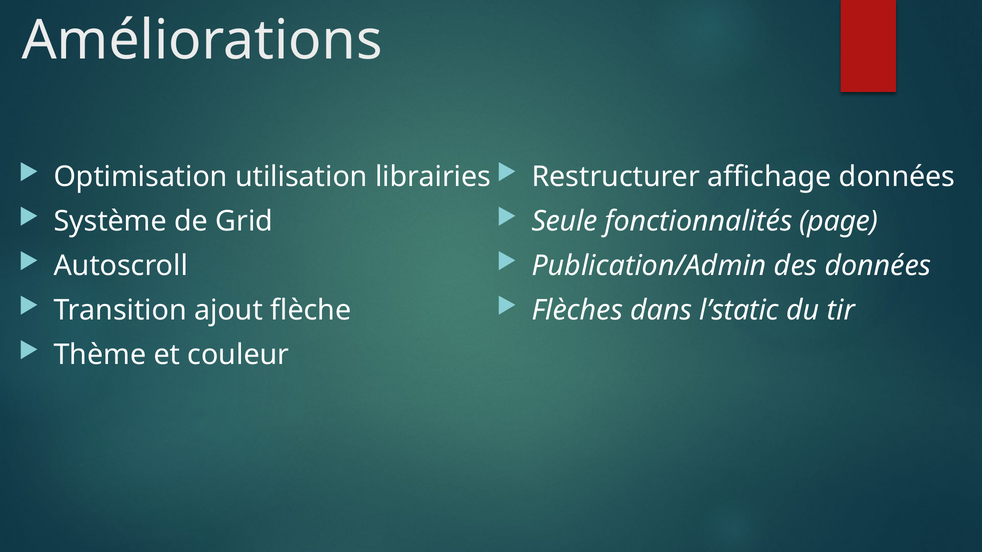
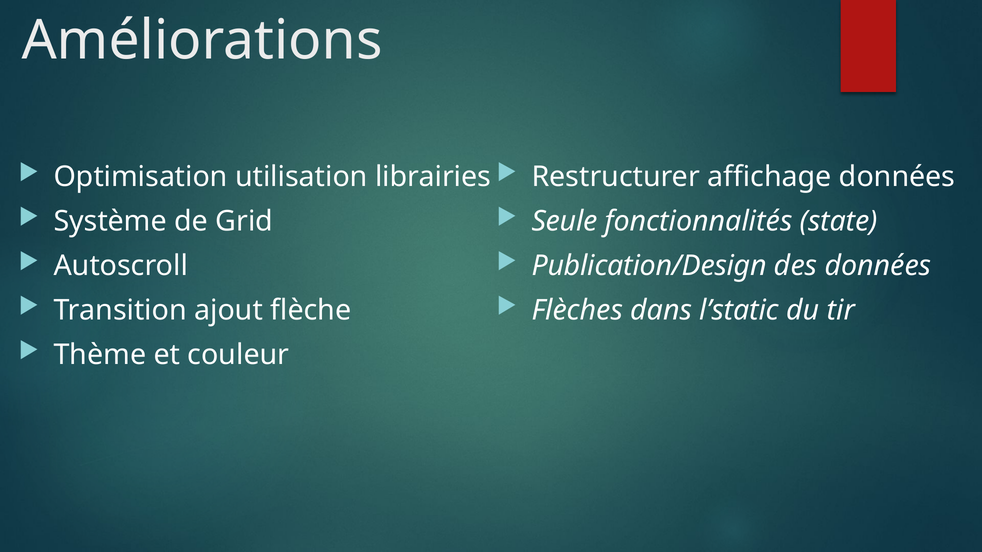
page: page -> state (839, 221)
Publication/Admin: Publication/Admin -> Publication/Design (649, 266)
